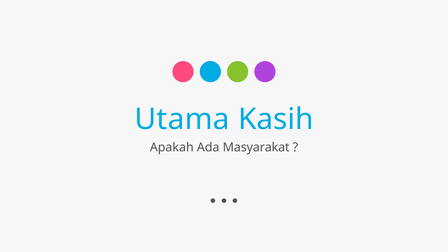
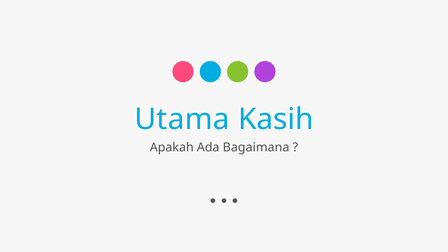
Masyarakat: Masyarakat -> Bagaimana (256, 147)
